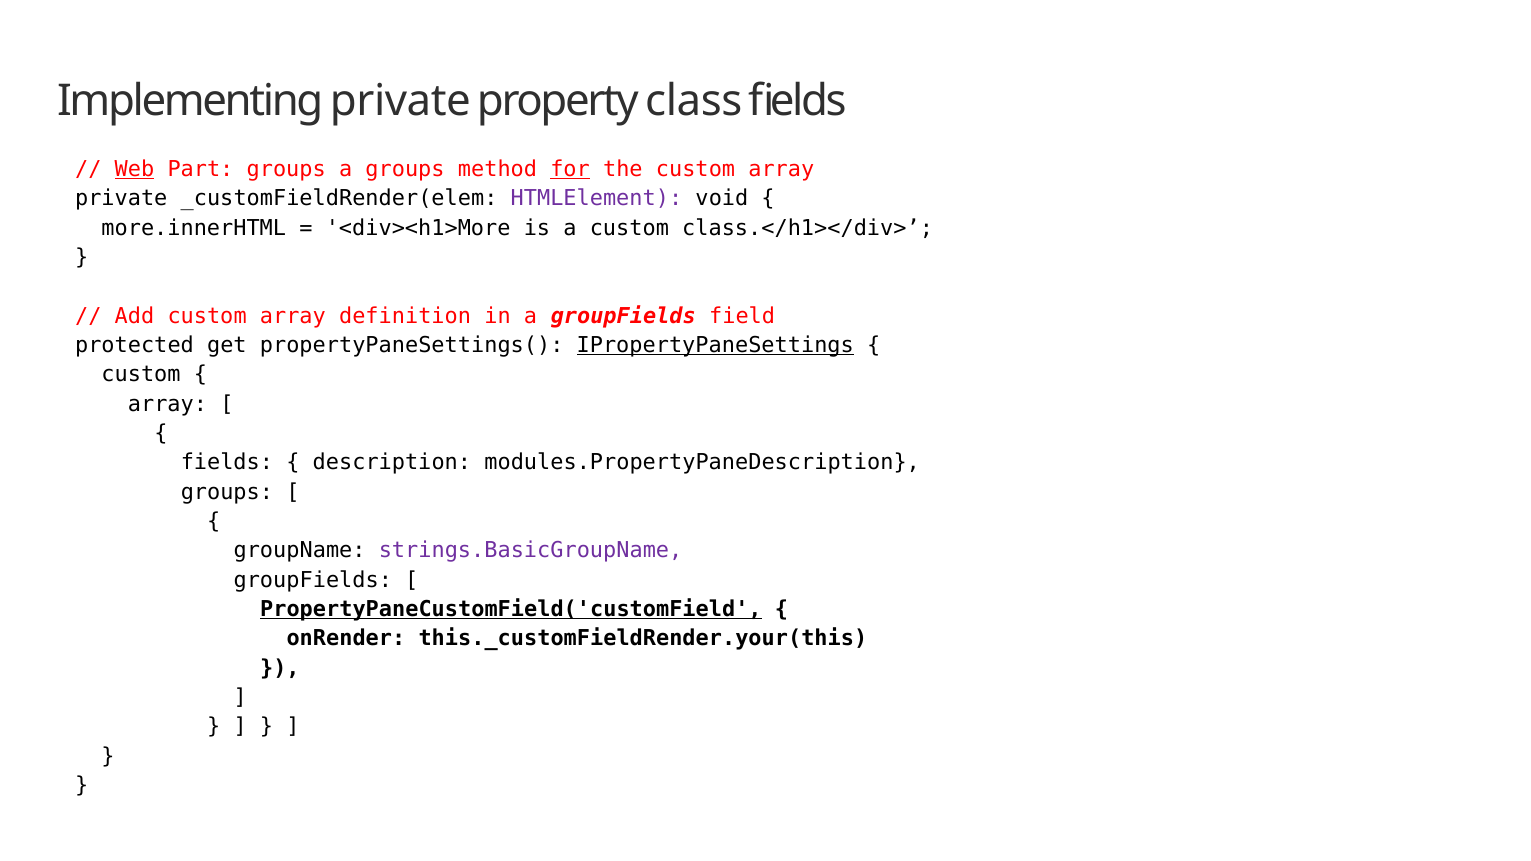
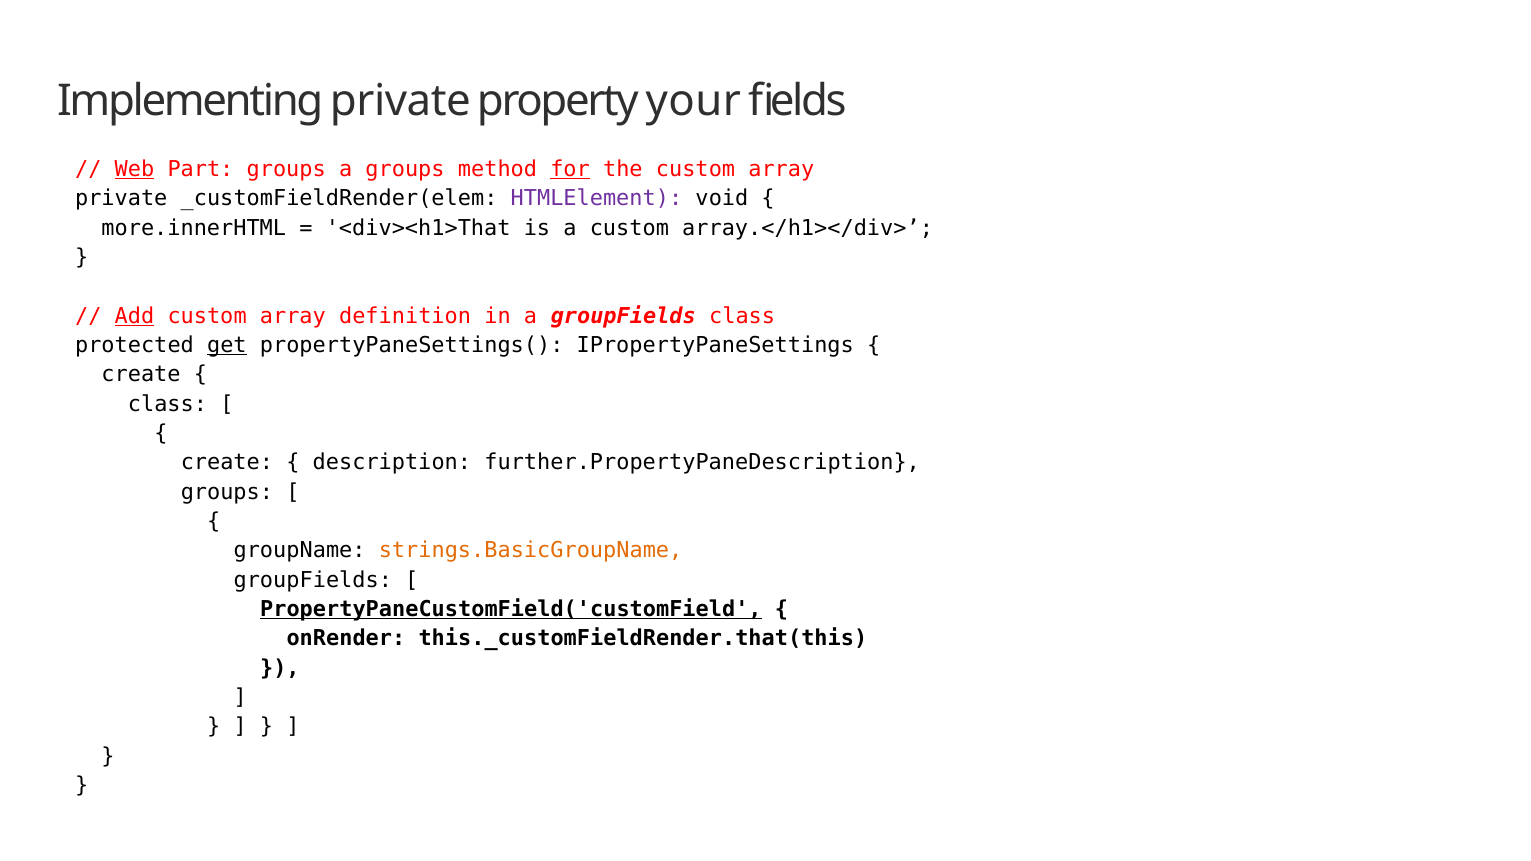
class: class -> your (693, 101)
<div><h1>More: <div><h1>More -> <div><h1>That (418, 228)
class.</h1></div>: class.</h1></div> -> array.</h1></div> (808, 228)
Add underline: none -> present (134, 316)
groupFields field: field -> class (742, 316)
get underline: none -> present (227, 345)
IPropertyPaneSettings underline: present -> none (715, 345)
custom: custom -> create (141, 375)
array: array -> class (167, 404)
fields: fields -> create (227, 463)
modules.PropertyPaneDescription: modules.PropertyPaneDescription -> further.PropertyPaneDescription (702, 463)
strings.BasicGroupName colour: purple -> orange (531, 551)
this._customFieldRender.your(this: this._customFieldRender.your(this -> this._customFieldRender.that(this (643, 639)
